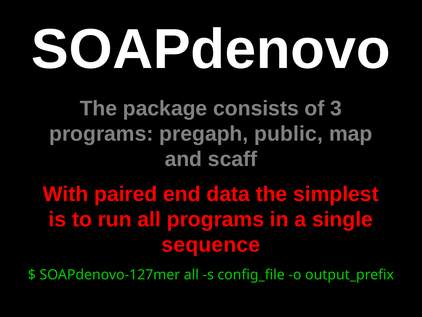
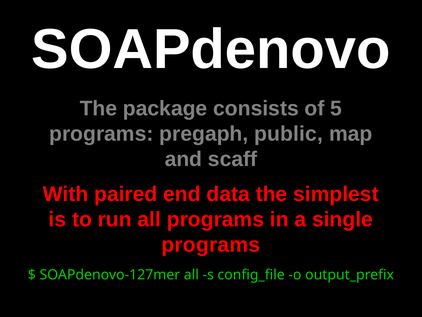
3: 3 -> 5 (336, 108)
sequence: sequence -> programs (211, 245)
